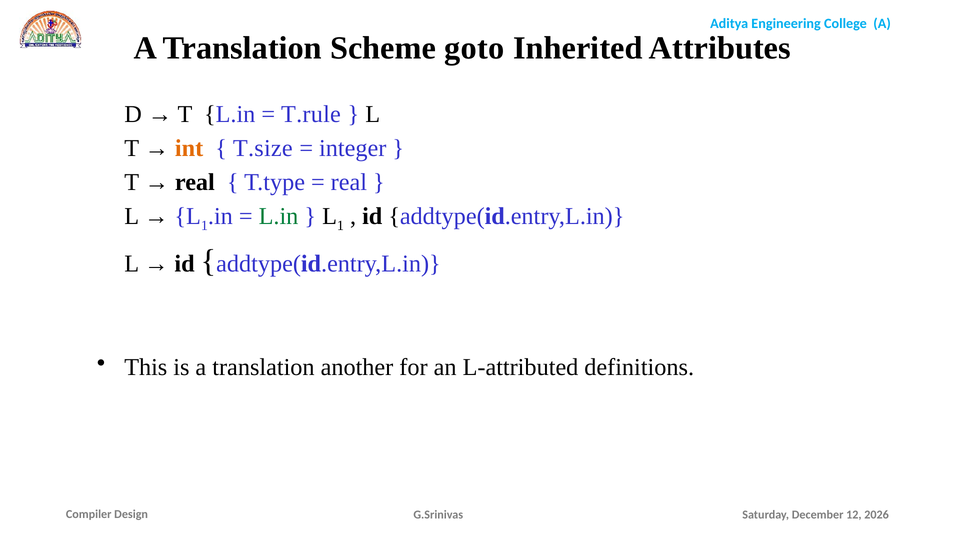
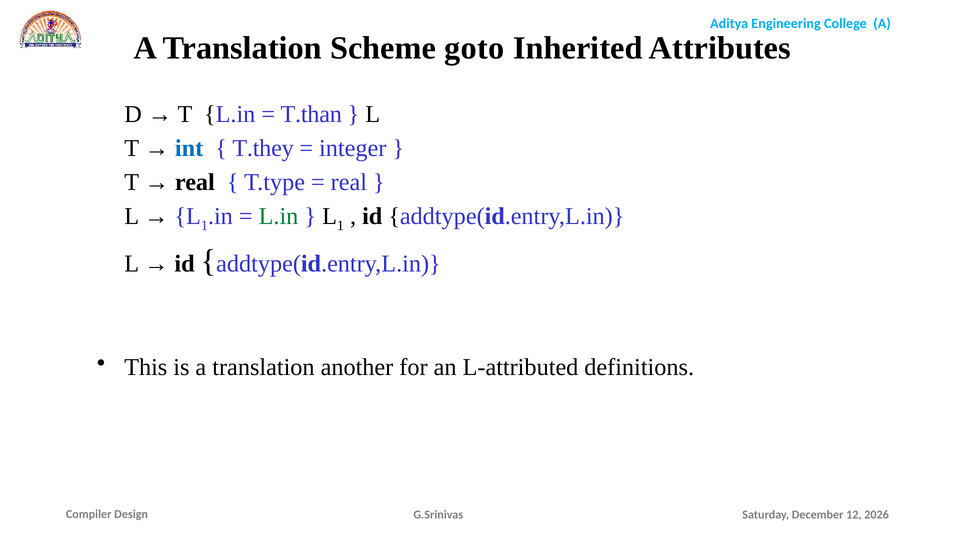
T.rule: T.rule -> T.than (311, 115)
int colour: orange -> blue (189, 148)
T.size: T.size -> T.they (263, 148)
